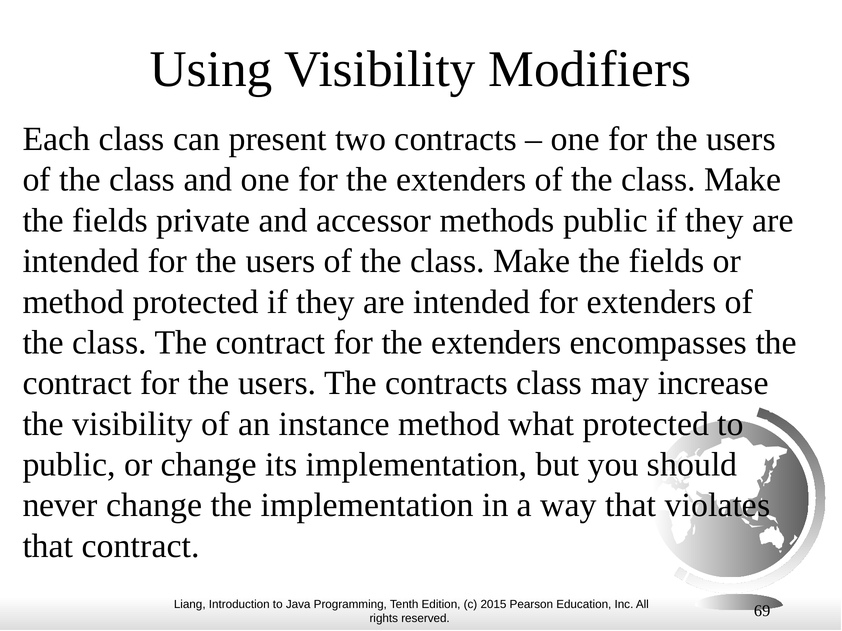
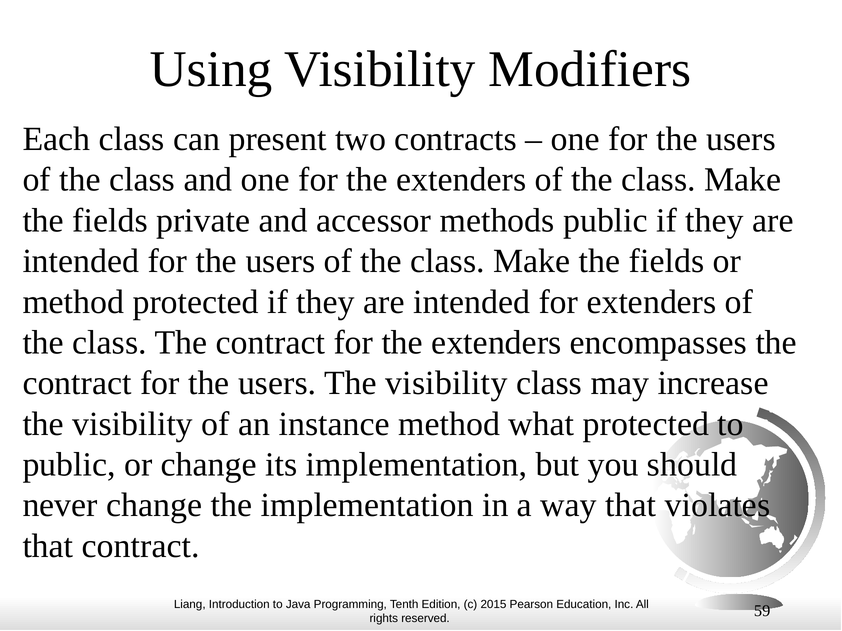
users The contracts: contracts -> visibility (446, 383)
69: 69 -> 59 (762, 611)
